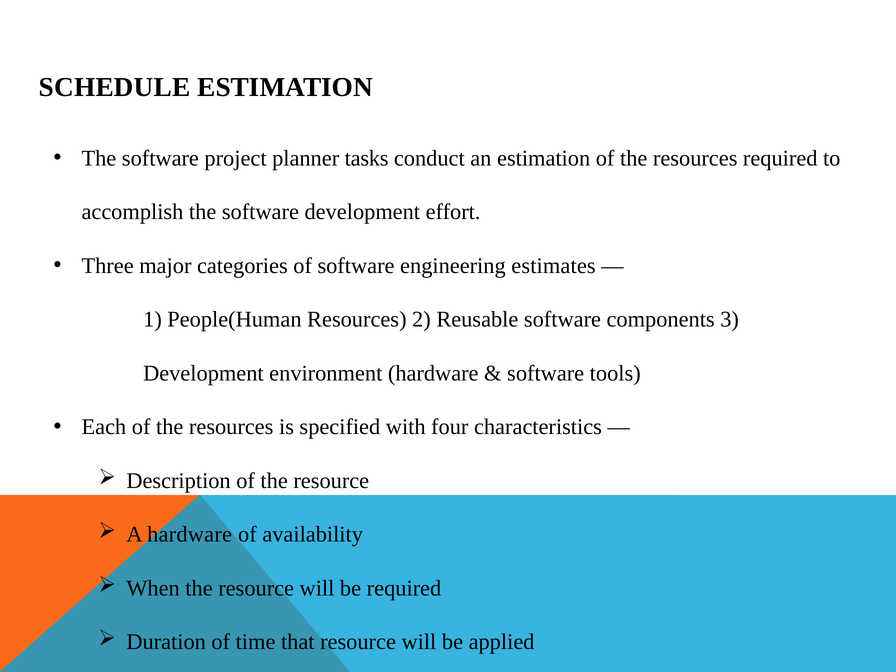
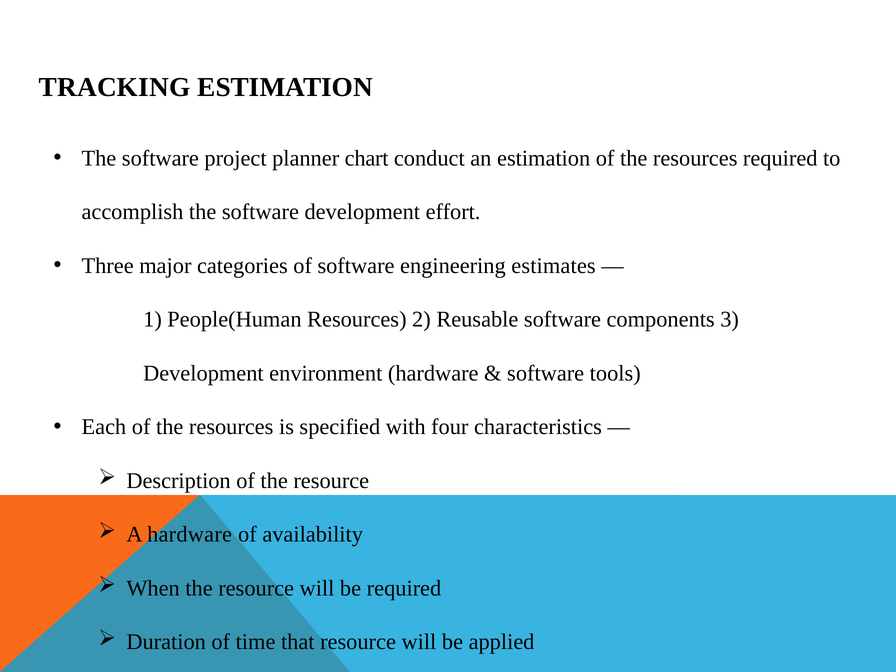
SCHEDULE: SCHEDULE -> TRACKING (115, 87)
tasks: tasks -> chart (367, 158)
